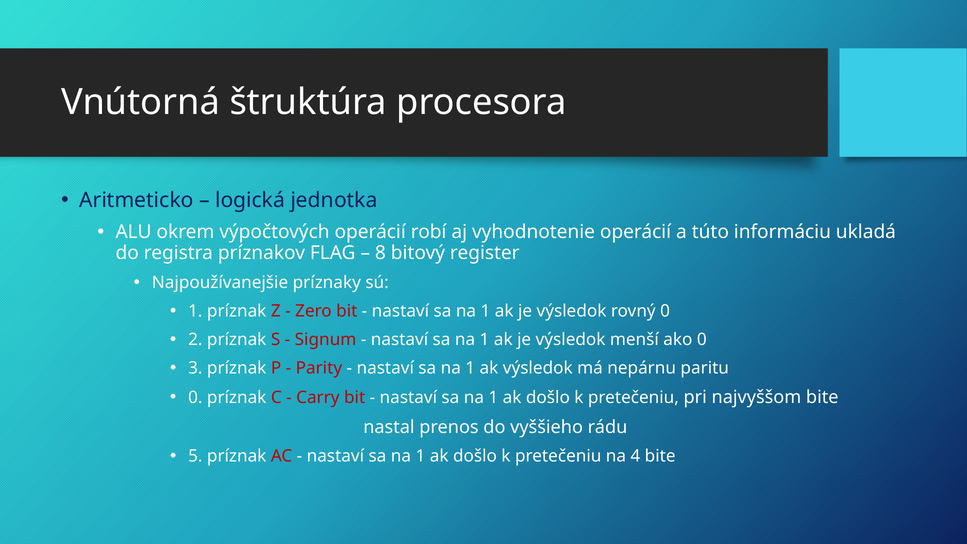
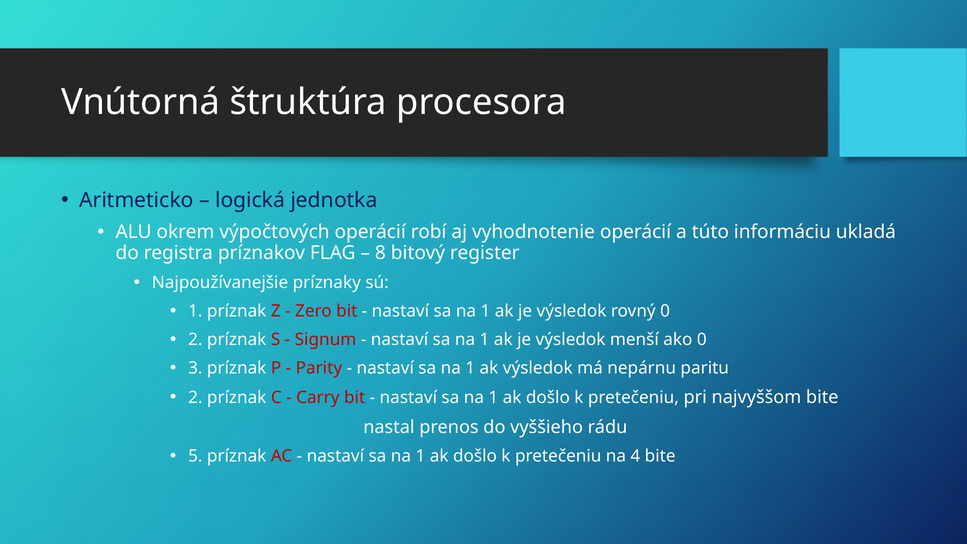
0: 0 -> 2 (195, 398)
